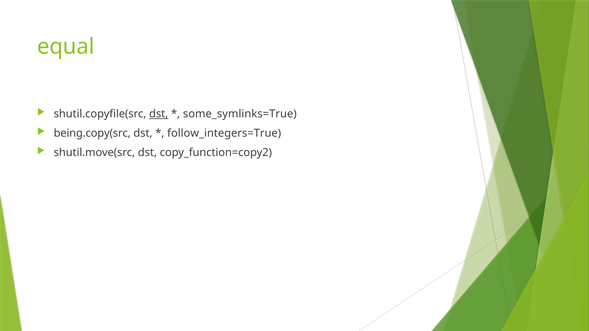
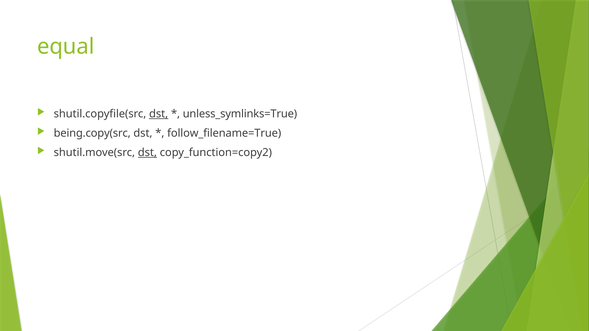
some_symlinks=True: some_symlinks=True -> unless_symlinks=True (240, 114)
follow_integers=True: follow_integers=True -> follow_filename=True (224, 133)
dst underline: none -> present (147, 153)
